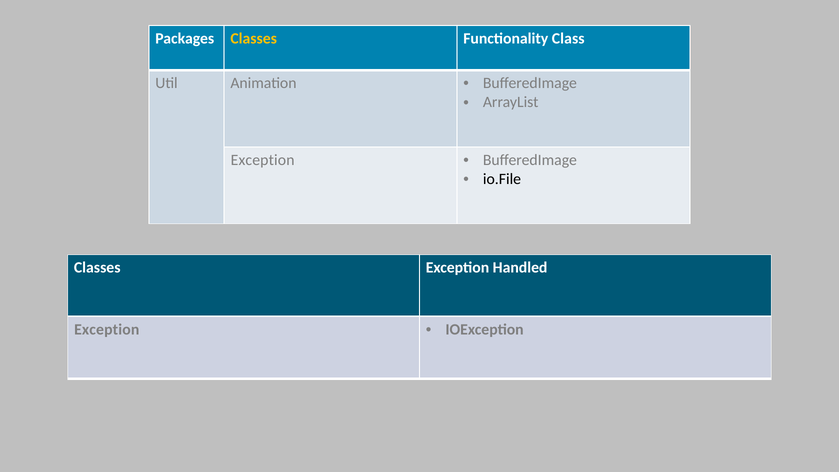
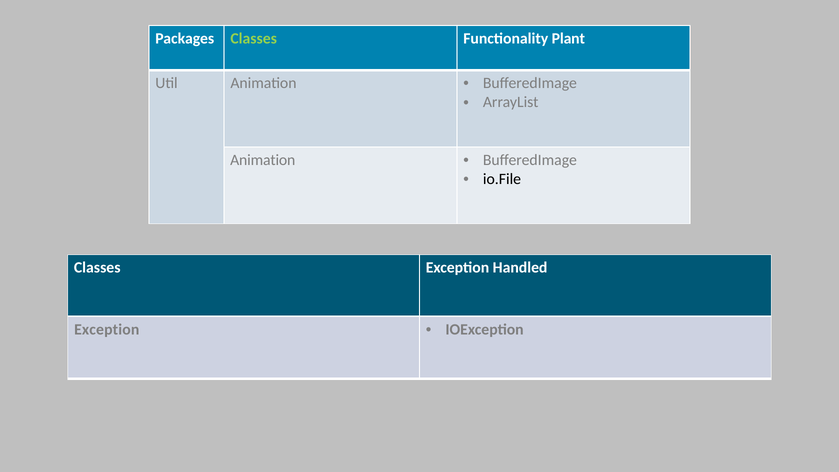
Classes colour: yellow -> light green (254, 39)
Class: Class -> Plant (568, 39)
Exception: Exception -> Animation (263, 160)
